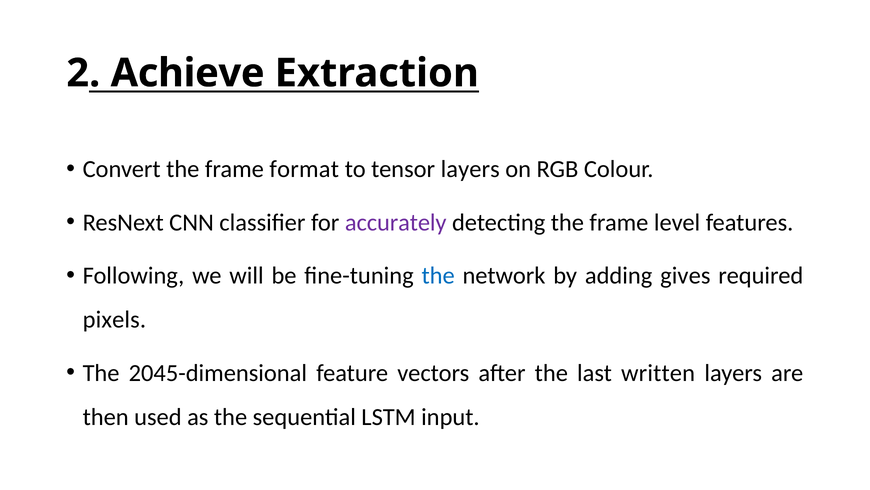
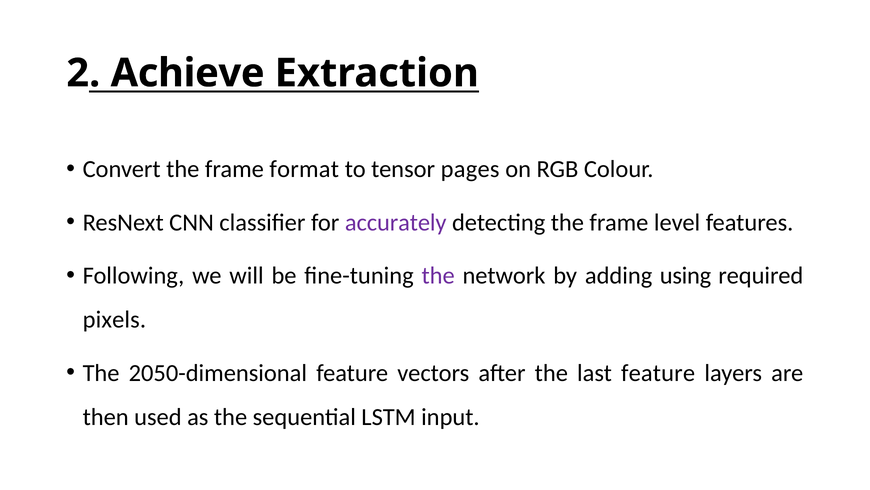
tensor layers: layers -> pages (470, 169)
the colour: blue -> purple (438, 275)
gives: gives -> using (686, 275)
2045-dimensional: 2045-dimensional -> 2050-dimensional (218, 373)
last written: written -> feature (658, 373)
